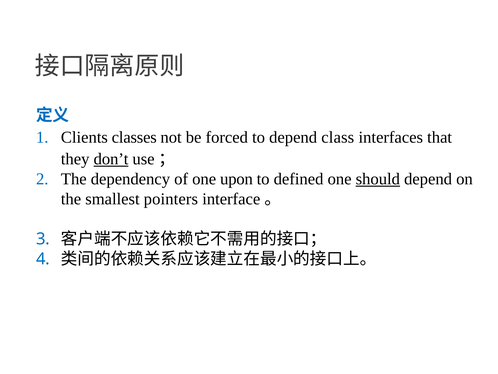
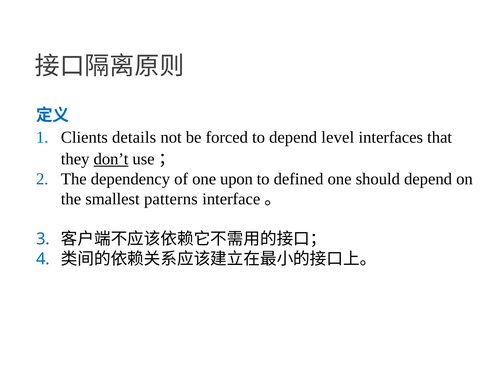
classes: classes -> details (134, 137)
class: class -> level (338, 137)
should underline: present -> none (378, 179)
pointers: pointers -> patterns (171, 199)
